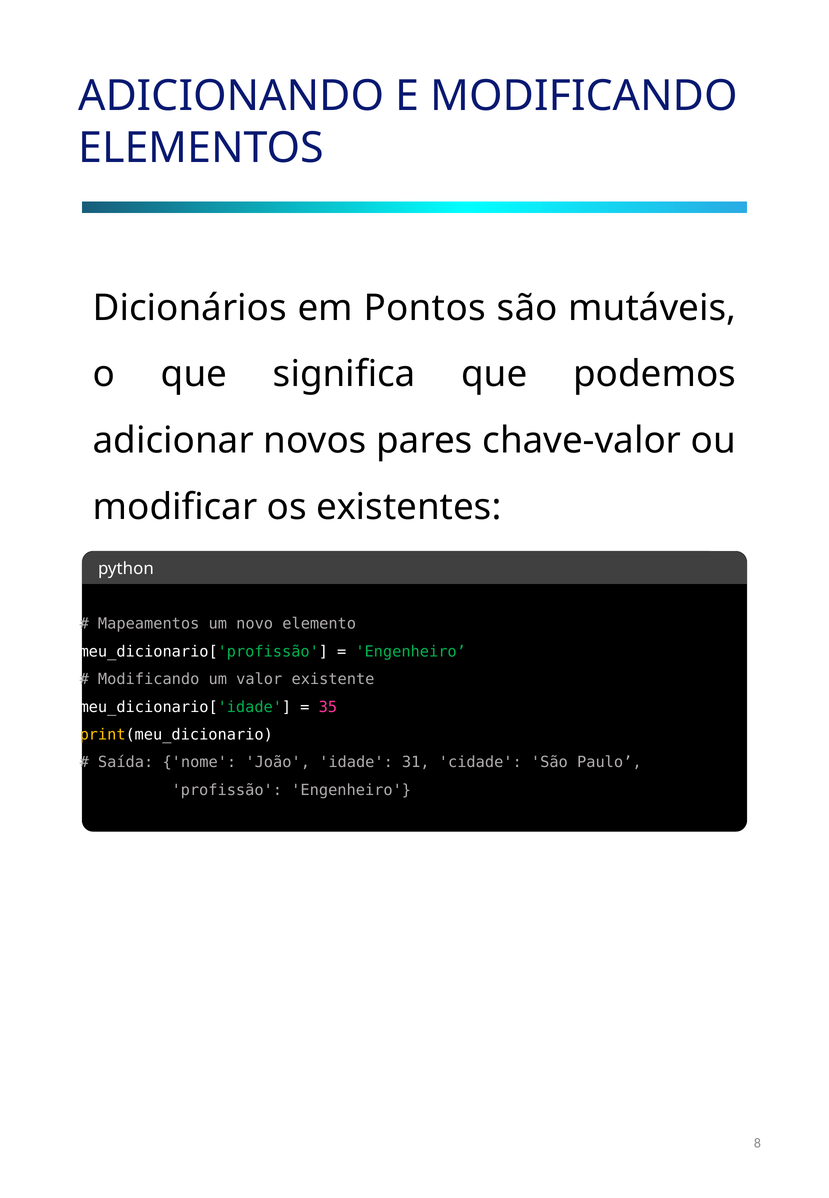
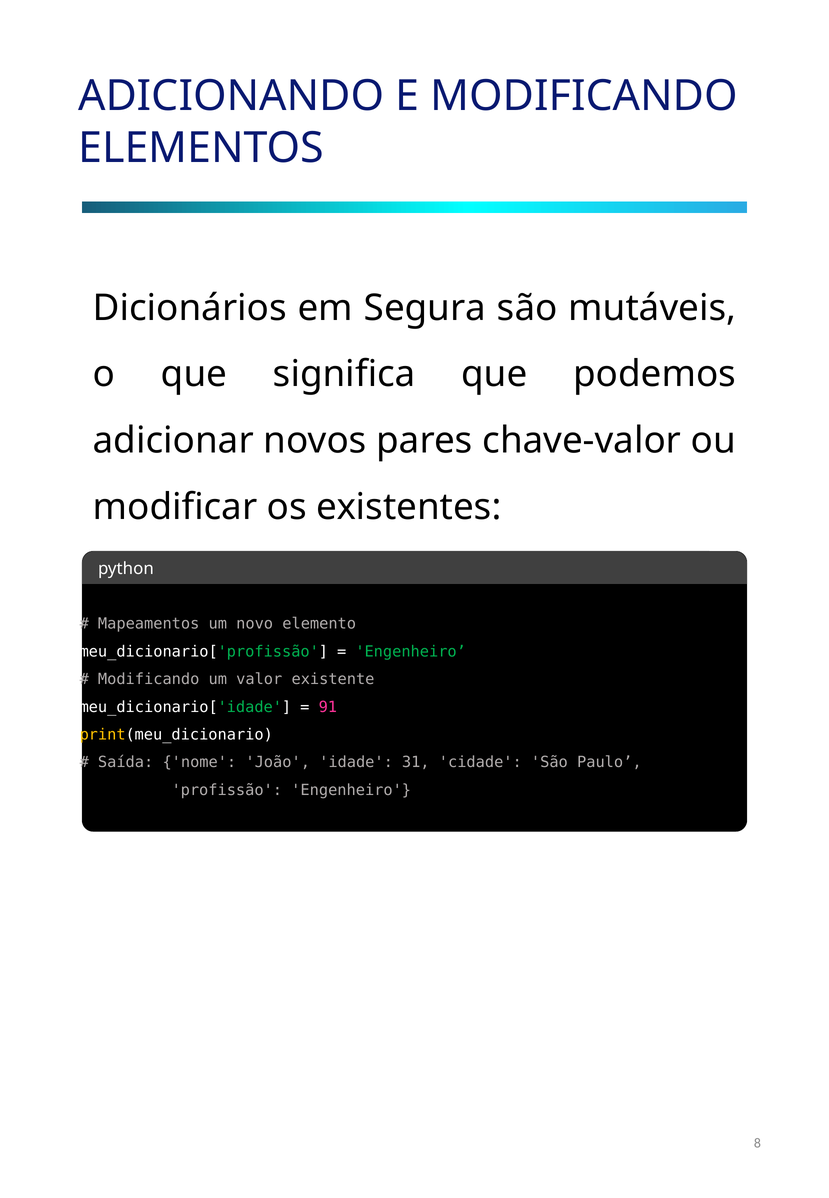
Pontos: Pontos -> Segura (425, 308)
35: 35 -> 91 (328, 707)
